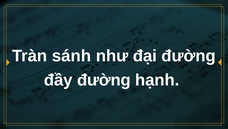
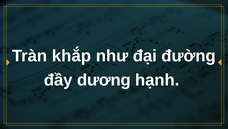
sánh: sánh -> khắp (71, 56)
đầy đường: đường -> dương (104, 80)
